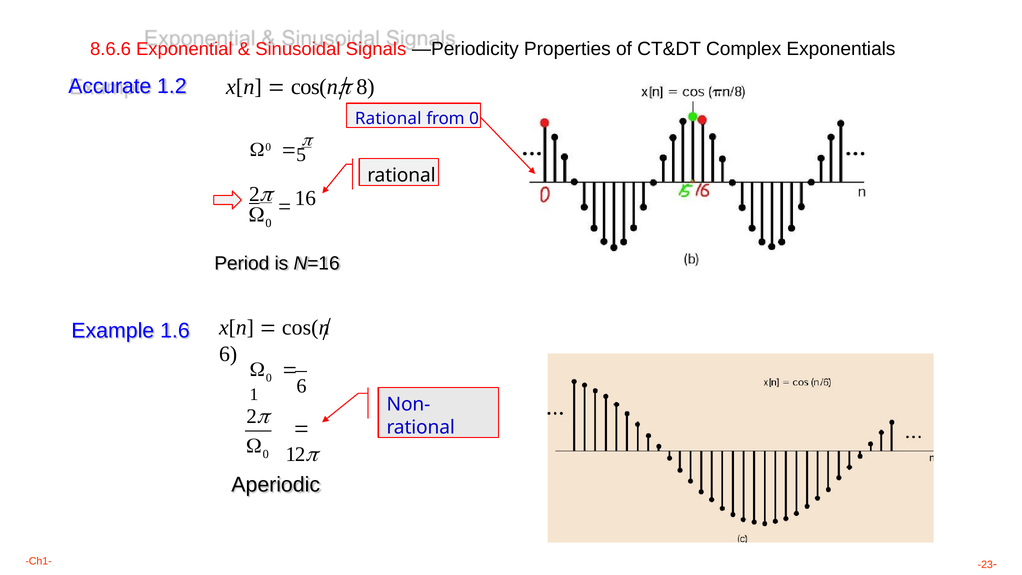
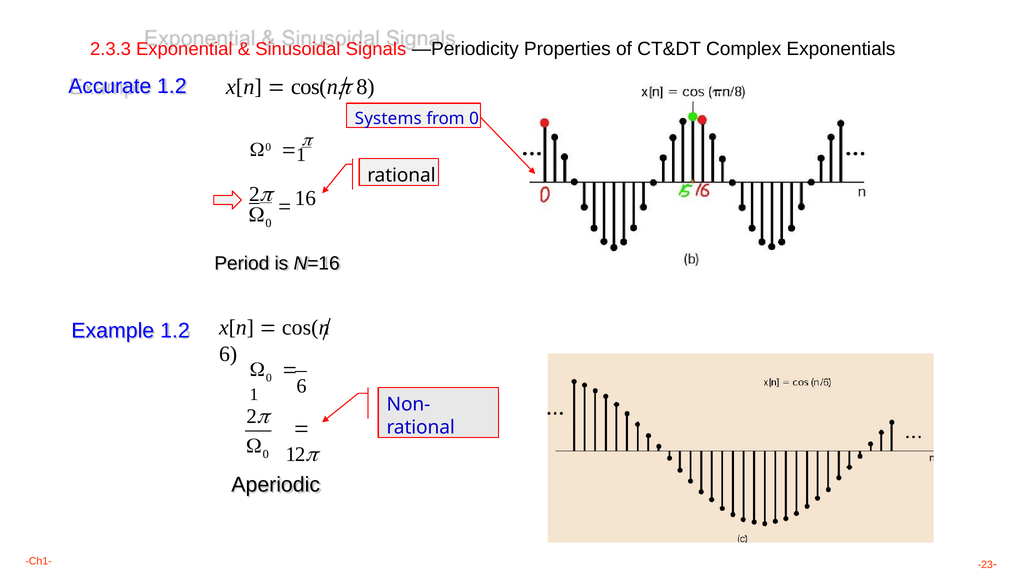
8.6.6: 8.6.6 -> 2.3.3 (111, 49)
Rational: Rational -> Systems (388, 119)
0 5: 5 -> 1 (301, 155)
Example 1.6: 1.6 -> 1.2 (175, 330)
